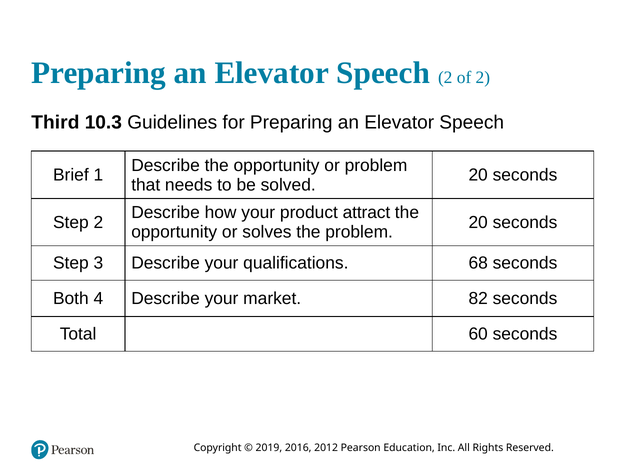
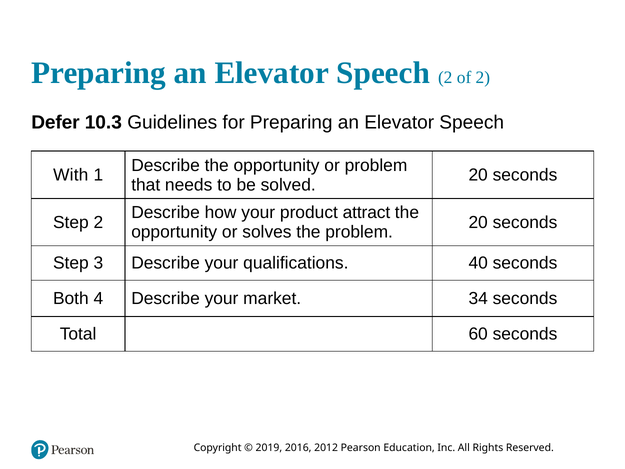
Third: Third -> Defer (55, 122)
Brief: Brief -> With (71, 175)
68: 68 -> 40 (478, 263)
82: 82 -> 34 (478, 298)
